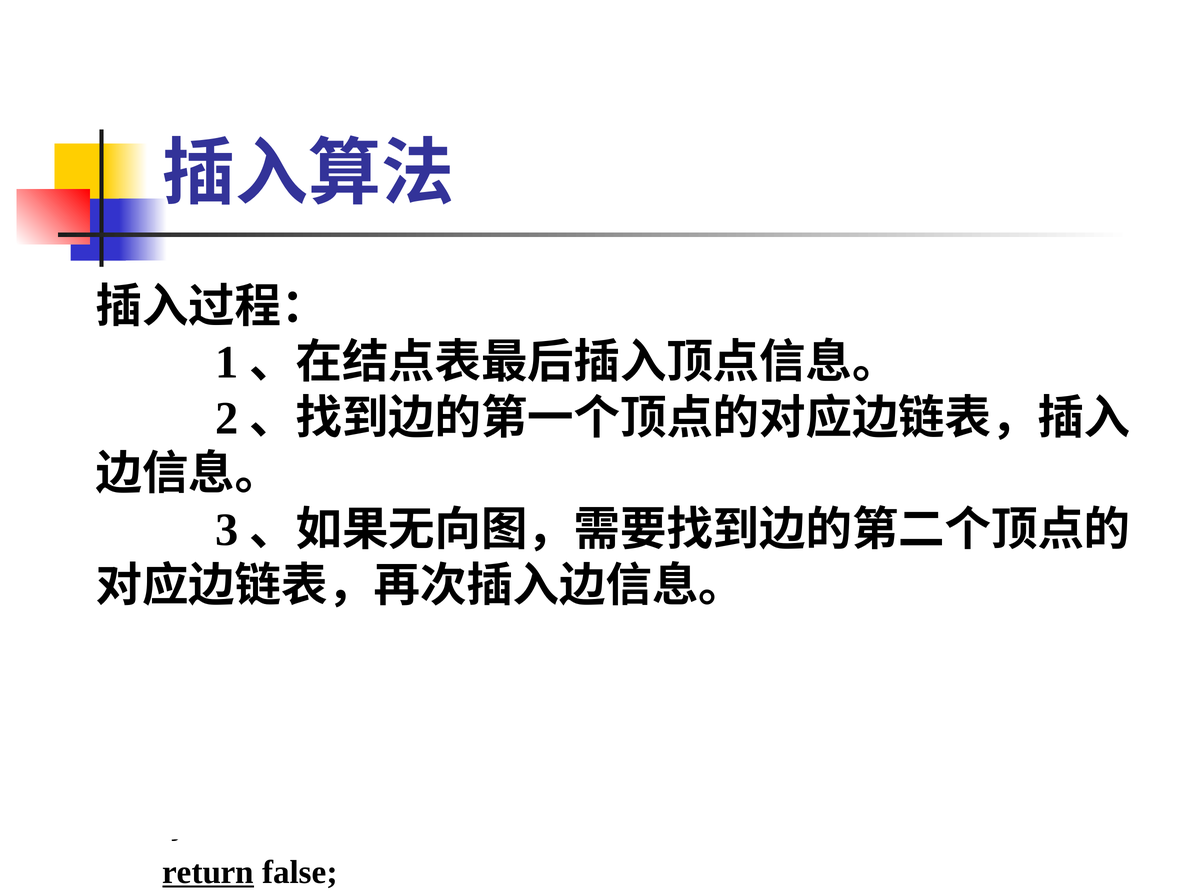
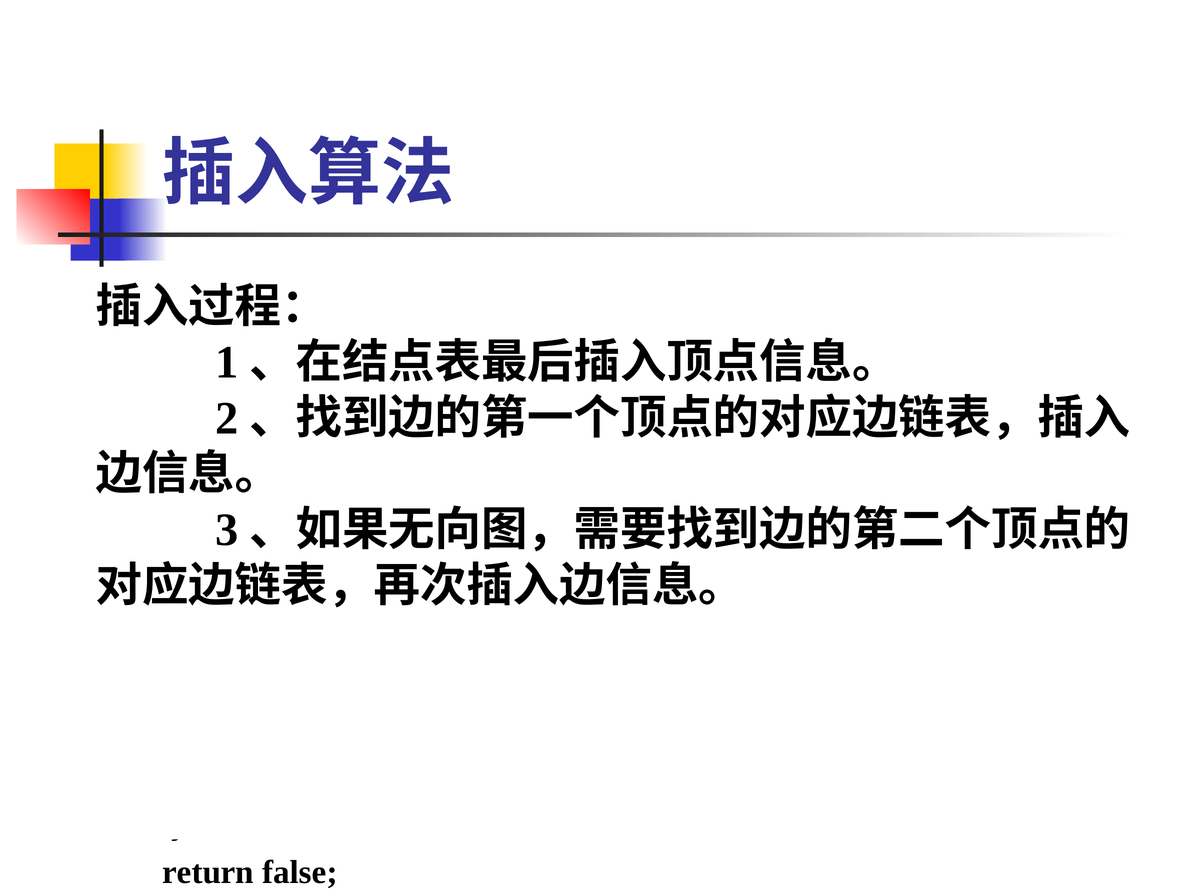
return underline: present -> none (208, 872)
